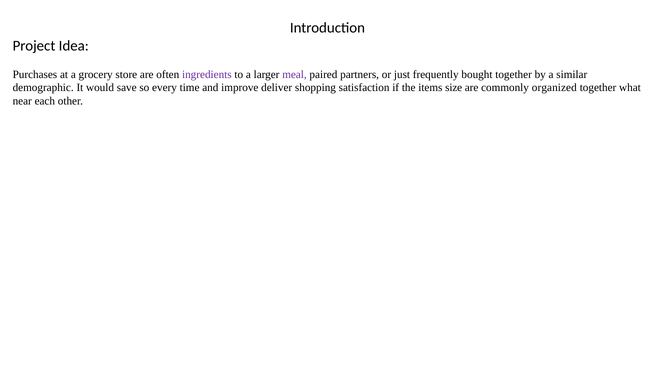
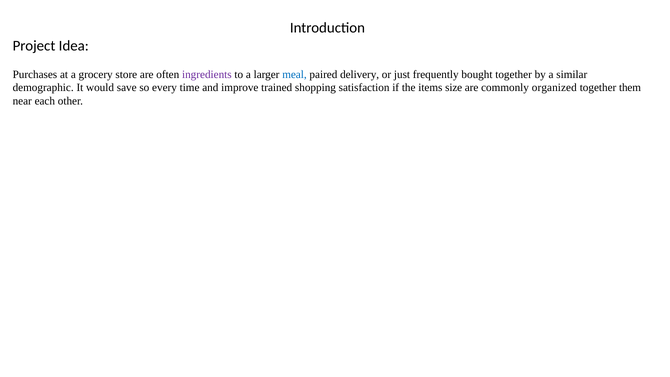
meal colour: purple -> blue (294, 74)
partners: partners -> delivery (360, 74)
deliver: deliver -> trained (277, 88)
what: what -> them (630, 88)
